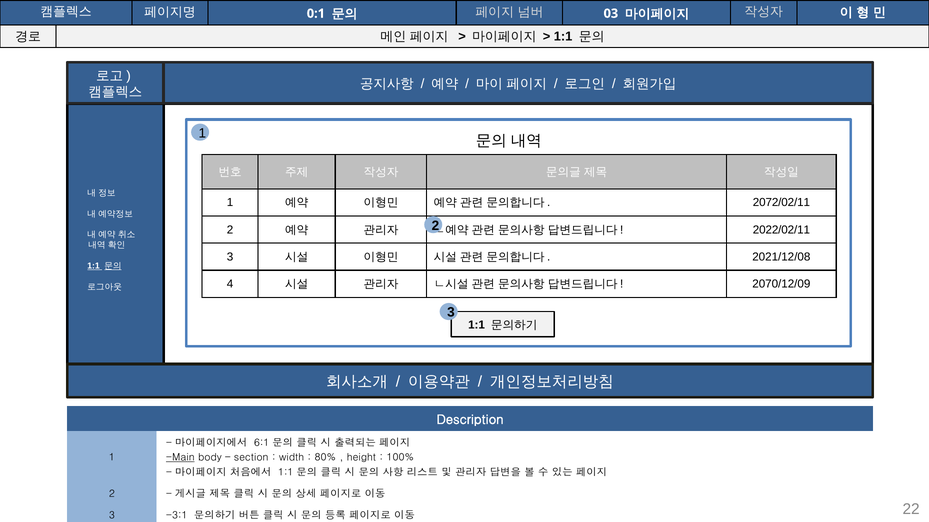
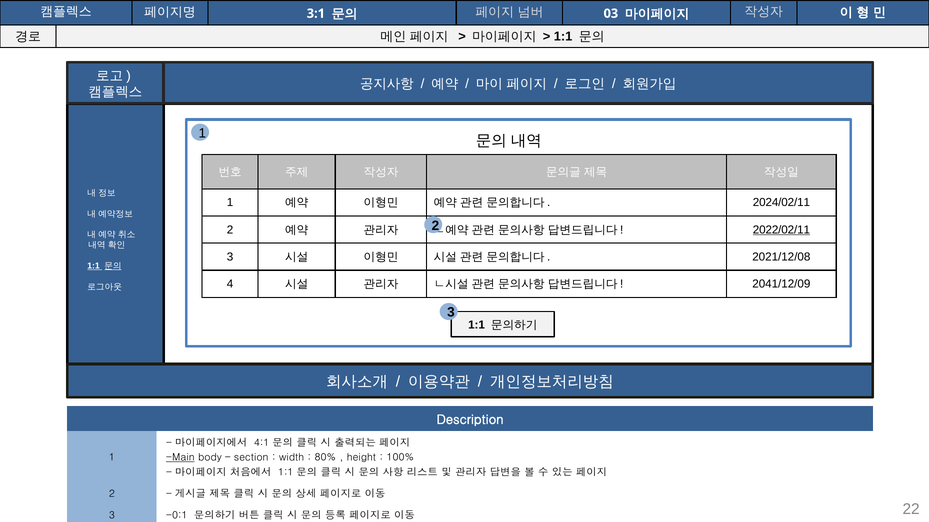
0:1: 0:1 -> 3:1 (316, 14)
2072/02/11: 2072/02/11 -> 2024/02/11 (781, 203)
2022/02/11 underline: none -> present (781, 230)
2070/12/09: 2070/12/09 -> 2041/12/09 (781, 284)
6:1: 6:1 -> 4:1 (262, 443)
-3:1: -3:1 -> -0:1 (177, 516)
